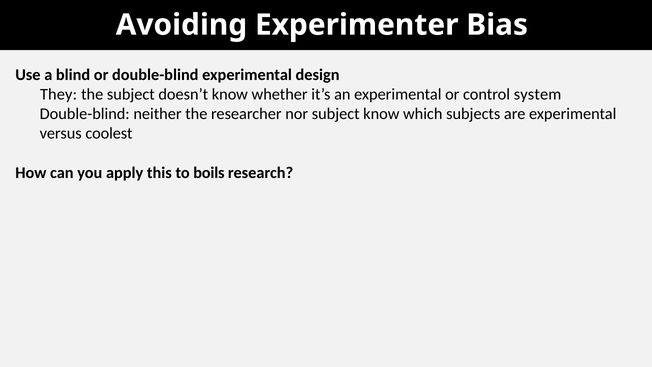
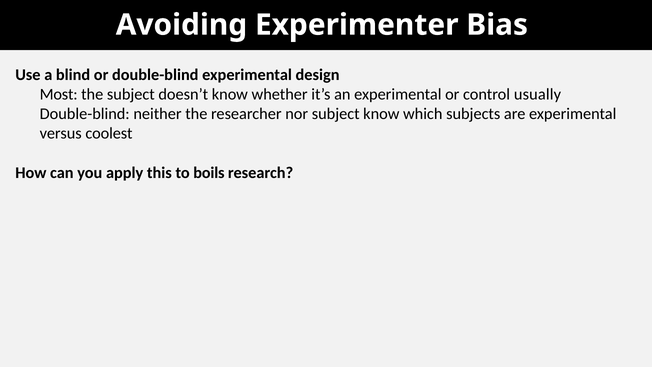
They: They -> Most (59, 94)
system: system -> usually (538, 94)
